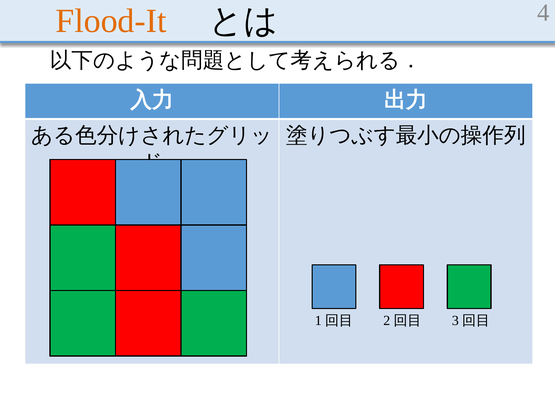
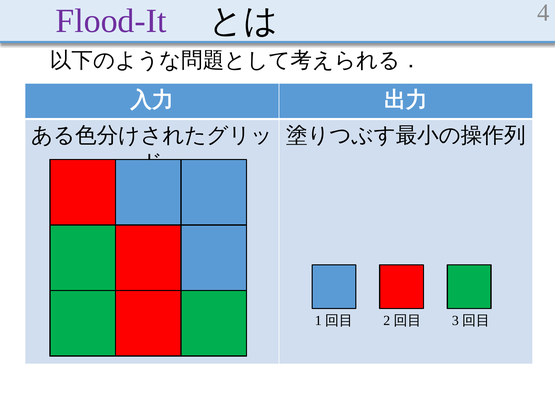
Flood-It colour: orange -> purple (111, 21)
